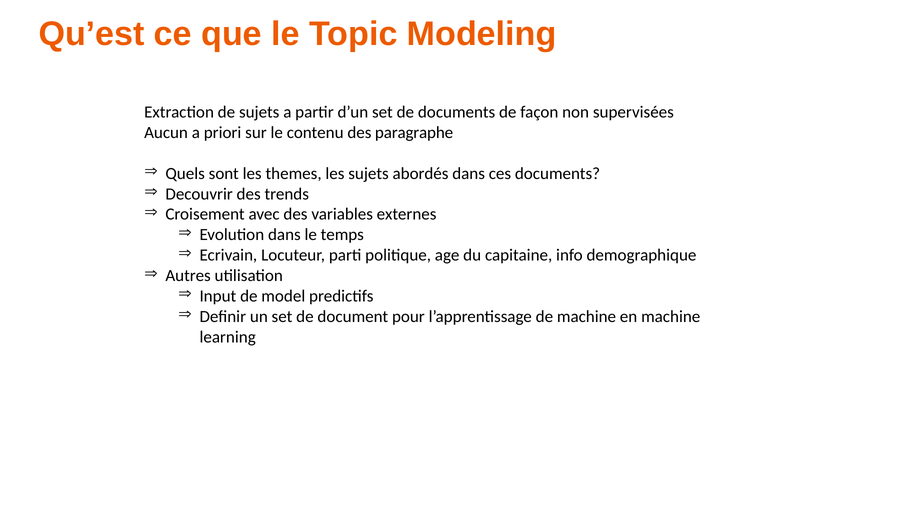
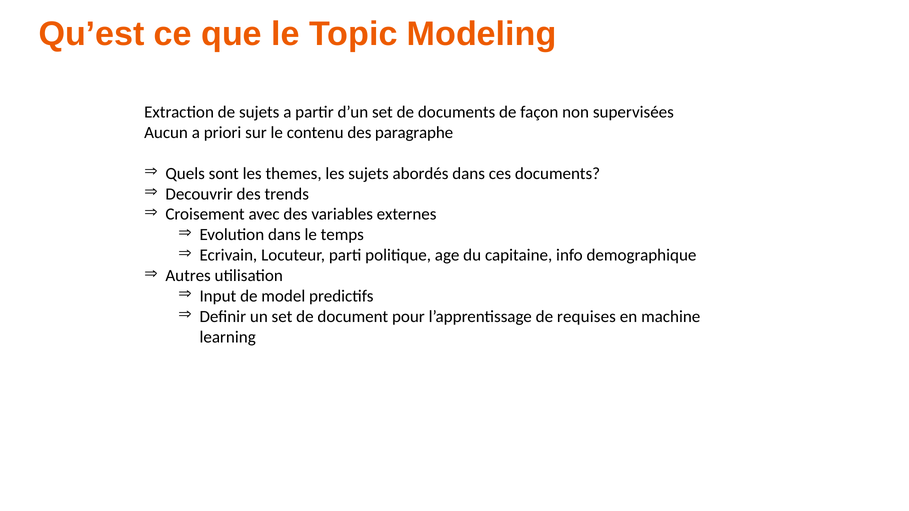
de machine: machine -> requises (586, 317)
